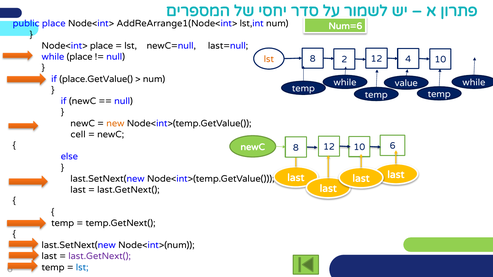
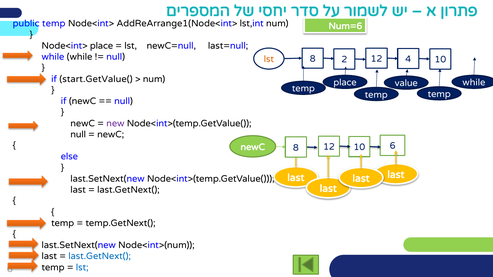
public place: place -> temp (54, 24)
while place: place -> while (80, 57)
place.GetValue(: place.GetValue( -> start.GetValue( (96, 79)
while: while -> place (345, 83)
new colour: orange -> purple (115, 123)
cell: cell -> null (78, 135)
last.GetNext( colour: purple -> blue (100, 257)
